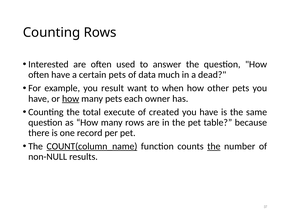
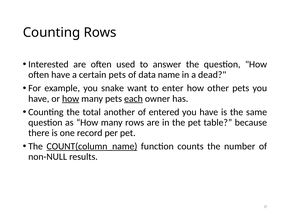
much: much -> name (169, 75)
result: result -> snake (113, 88)
when: when -> enter (173, 88)
each underline: none -> present (133, 99)
execute: execute -> another (119, 112)
created: created -> entered (164, 112)
the underline: present -> none (214, 147)
